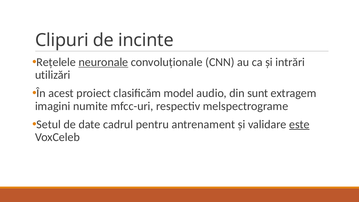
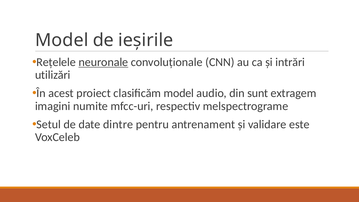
Clipuri: Clipuri -> Model (62, 40)
incinte: incinte -> ieșirile (146, 40)
cadrul: cadrul -> dintre (118, 124)
este underline: present -> none (299, 124)
